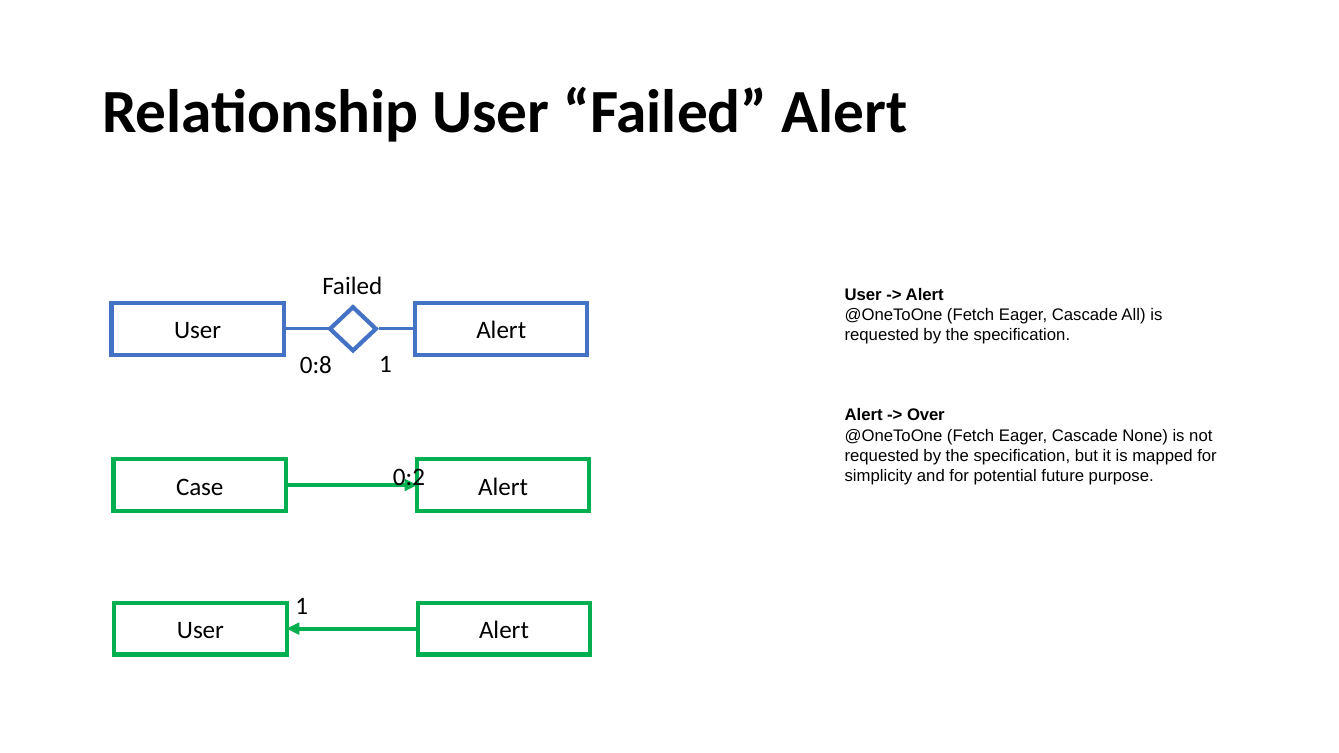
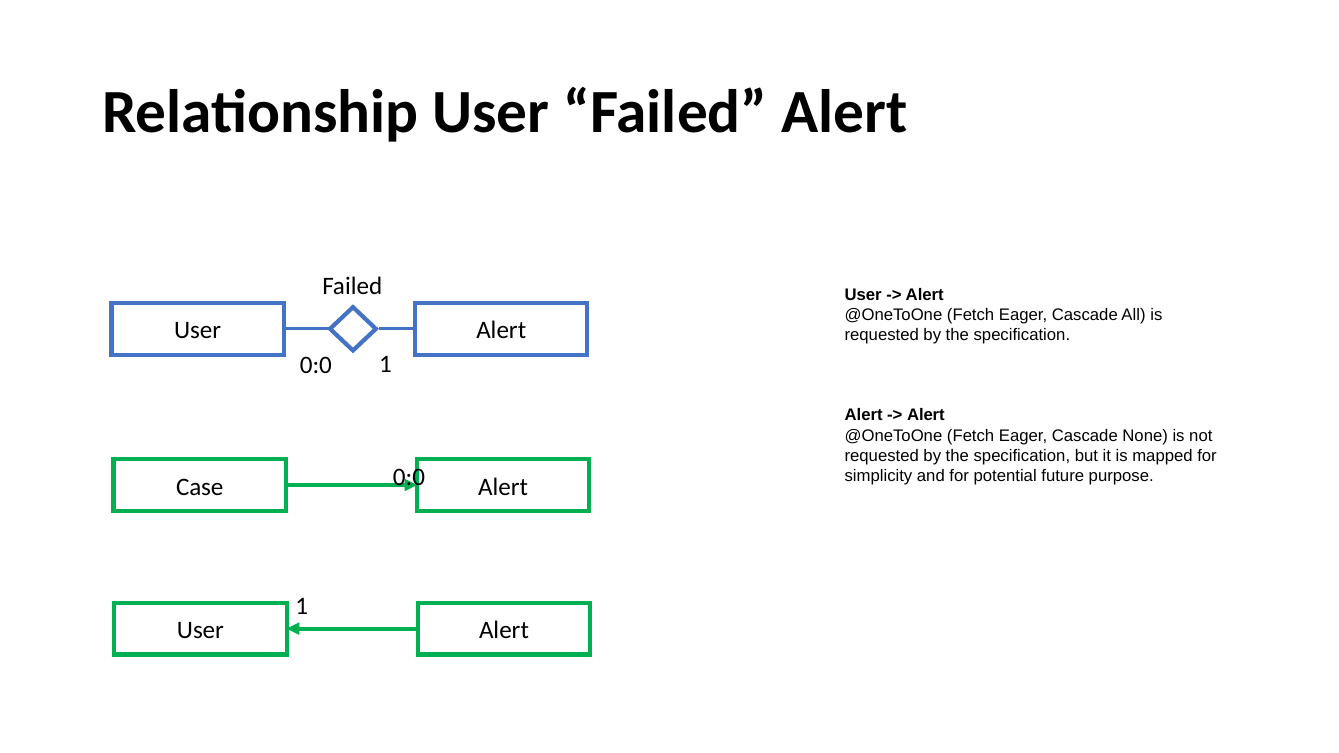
0:8: 0:8 -> 0:0 (316, 365)
Over: Over -> Alert (926, 416)
0:2: 0:2 -> 0:0 (409, 477)
